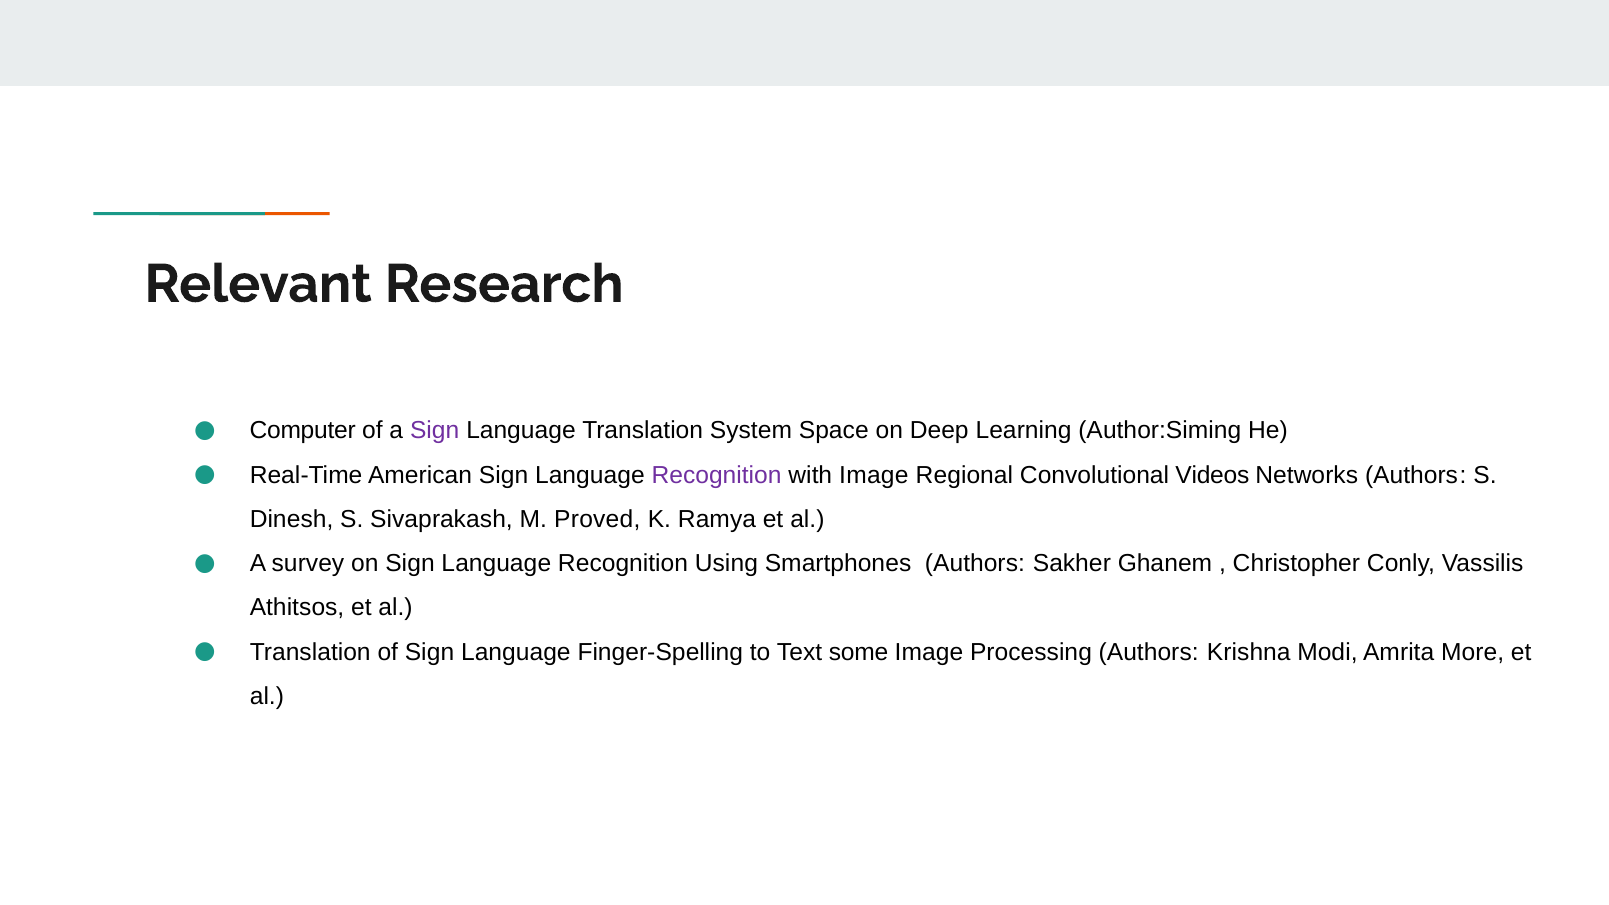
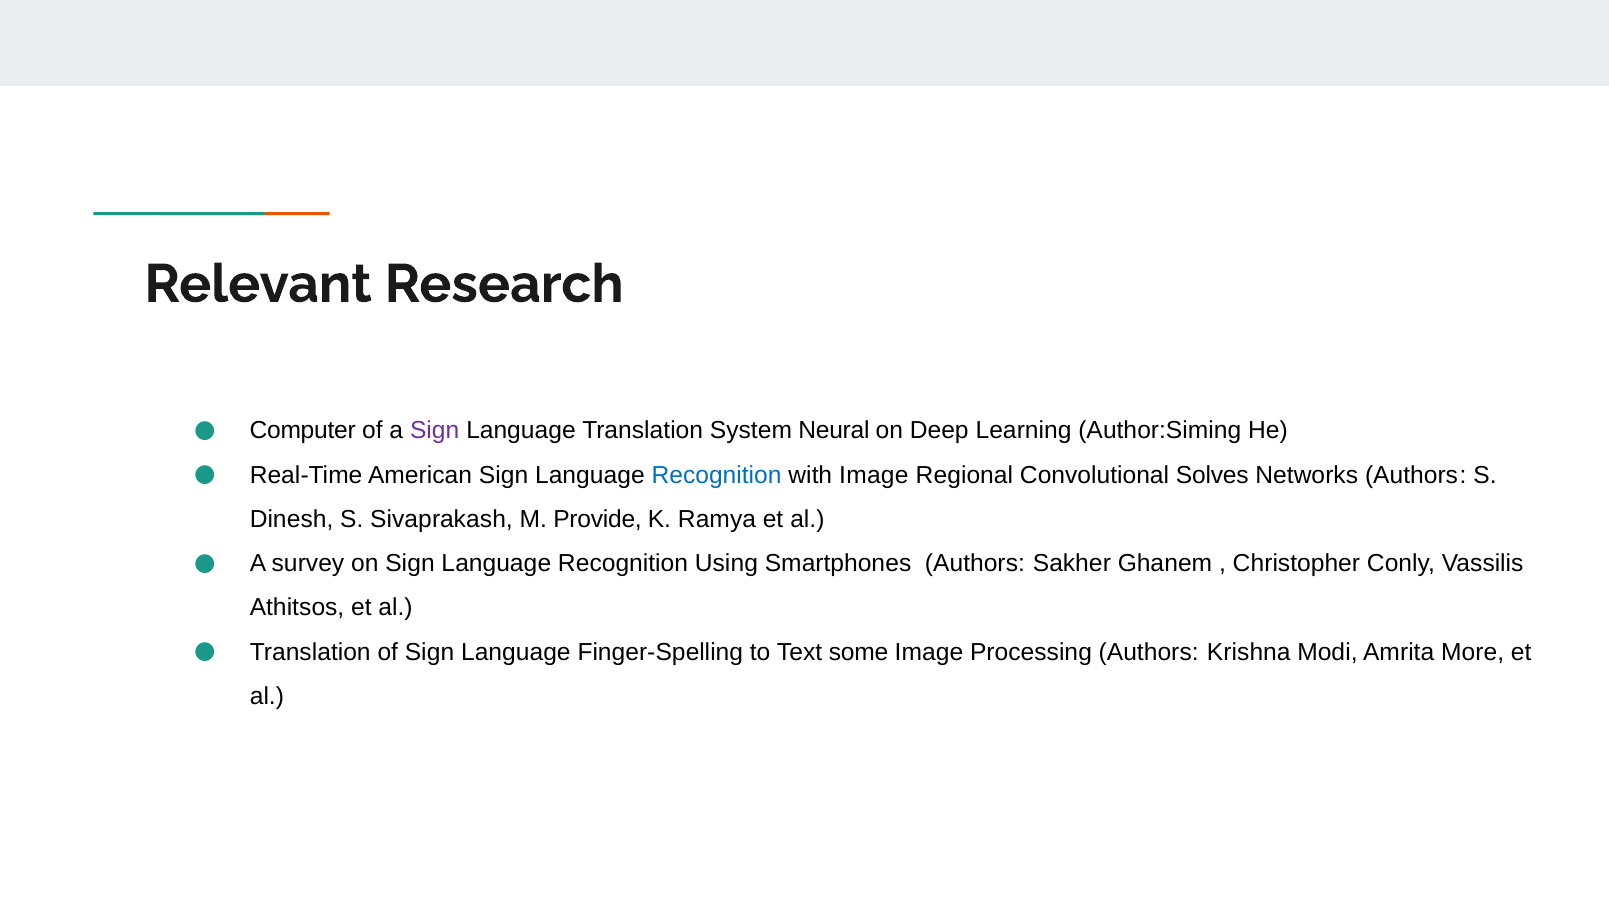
Space: Space -> Neural (834, 431)
Recognition colour: purple -> blue (717, 475)
Videos: Videos -> Solves (1212, 475)
Proved: Proved -> Provide (598, 519)
